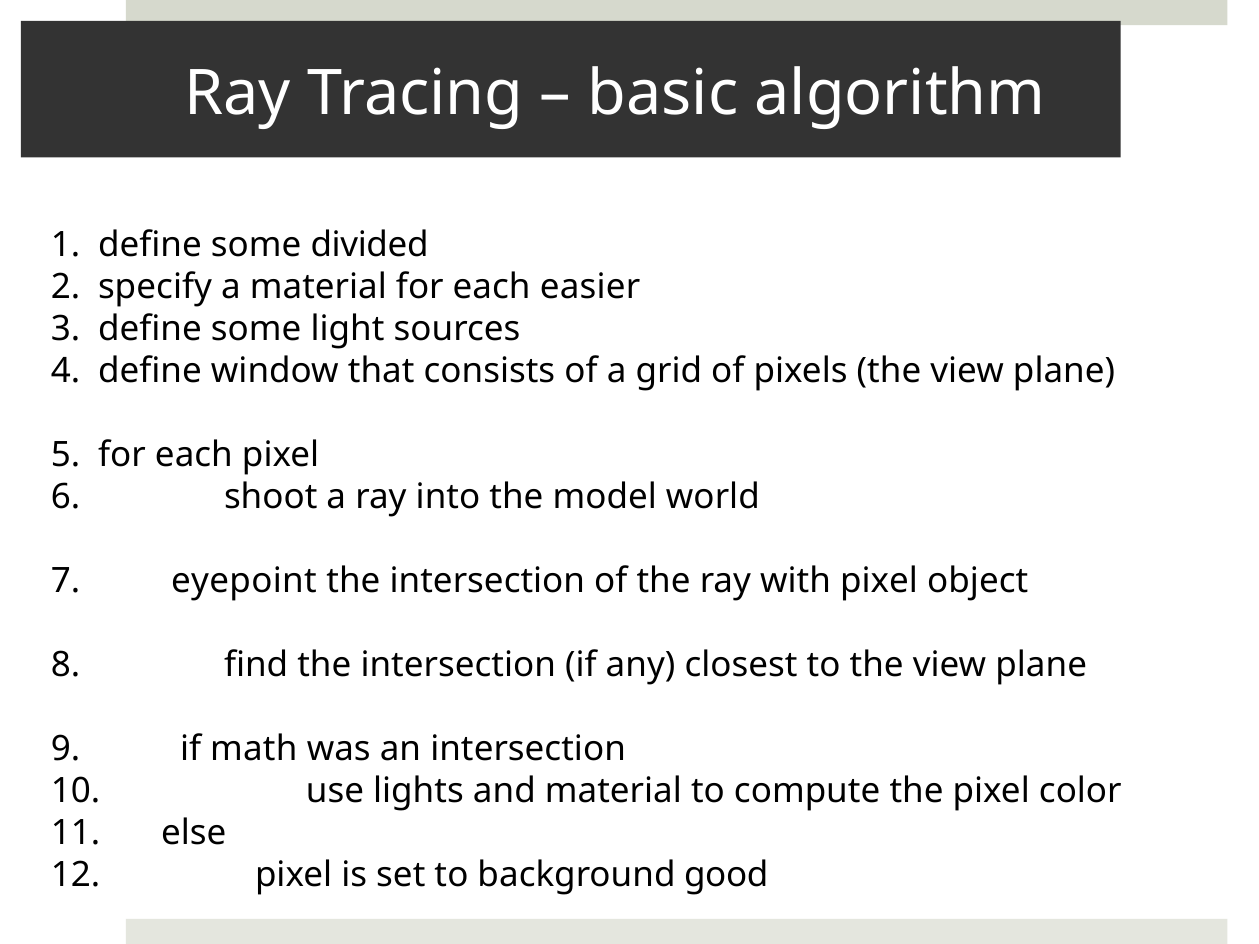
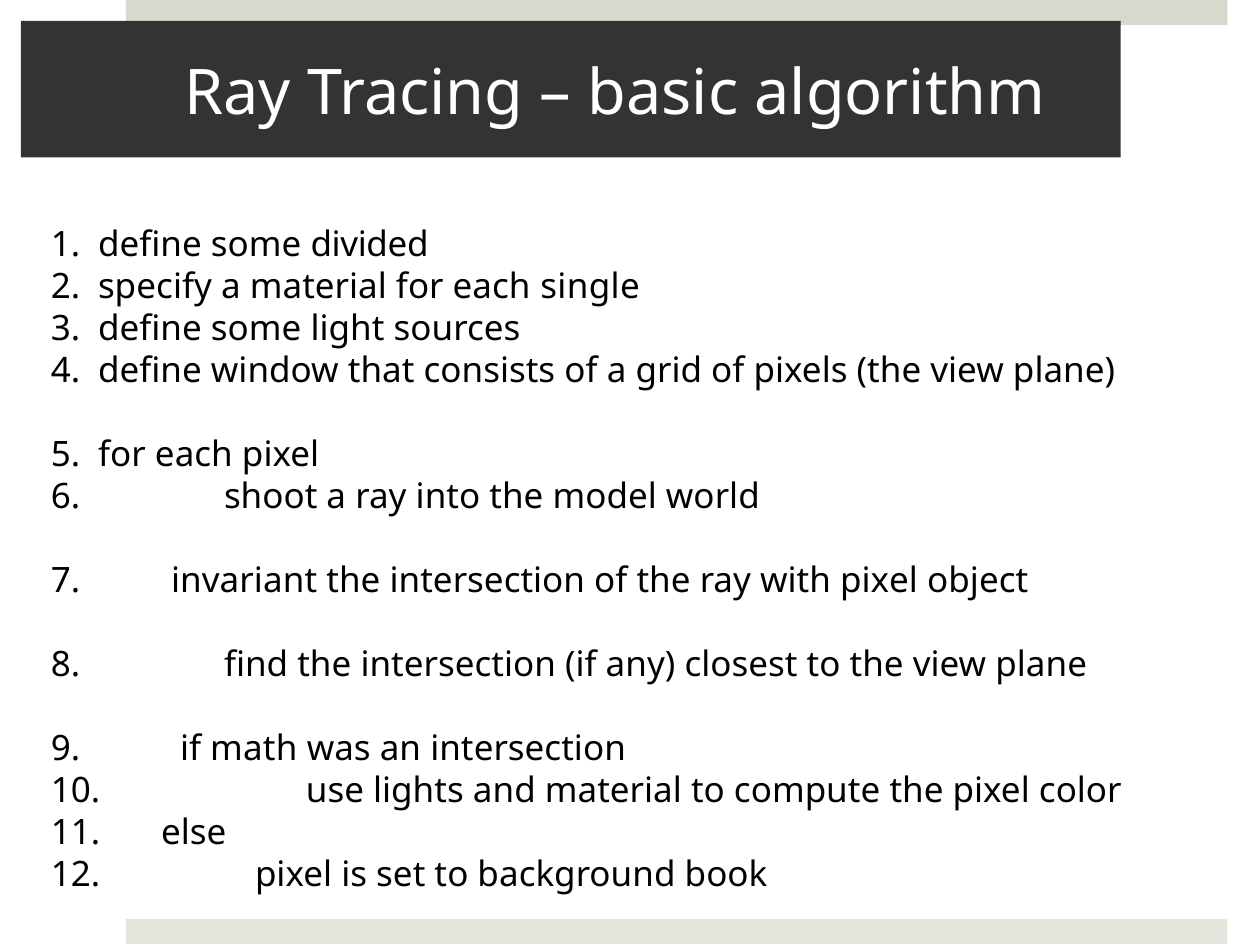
easier: easier -> single (590, 287)
eyepoint: eyepoint -> invariant (244, 581)
good: good -> book (726, 875)
